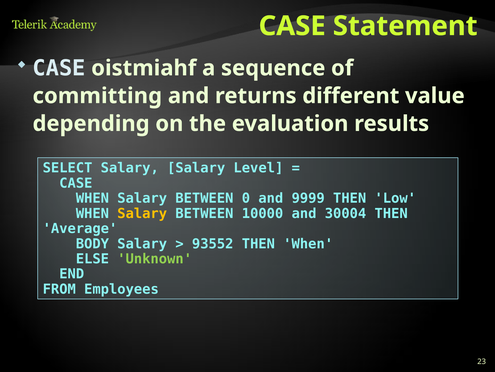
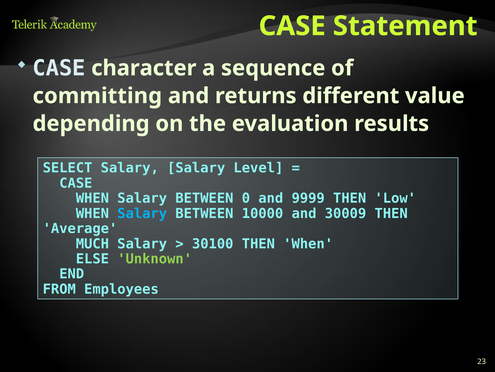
oistmiahf: oistmiahf -> character (144, 68)
Salary colour: yellow -> light blue (142, 213)
30004: 30004 -> 30009 (346, 213)
BODY: BODY -> MUCH (92, 243)
93552: 93552 -> 30100 (213, 243)
